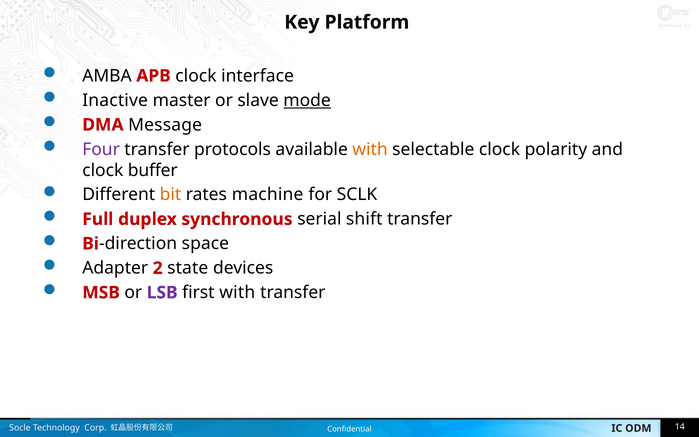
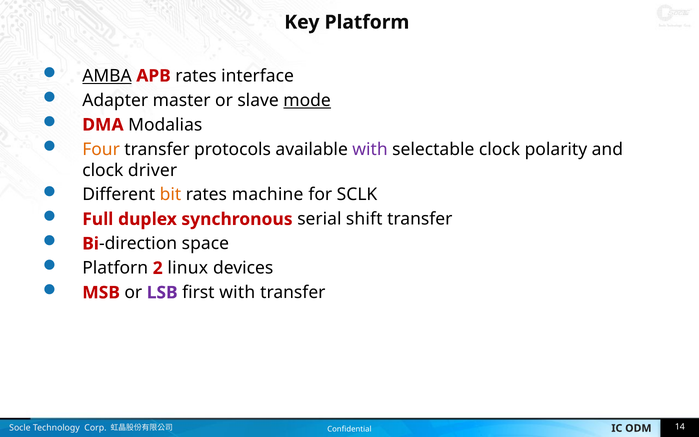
AMBA underline: none -> present (107, 76)
APB clock: clock -> rates (196, 76)
Inactive: Inactive -> Adapter (115, 100)
Message: Message -> Modalias (165, 125)
Four colour: purple -> orange (101, 149)
with colour: orange -> purple (370, 149)
buffer: buffer -> driver (153, 170)
Adapter: Adapter -> Platforn (115, 268)
state: state -> linux (188, 268)
